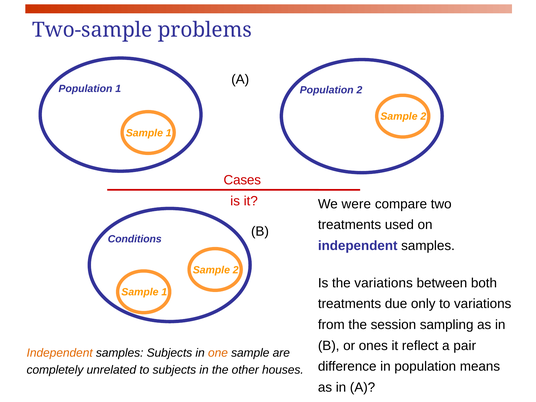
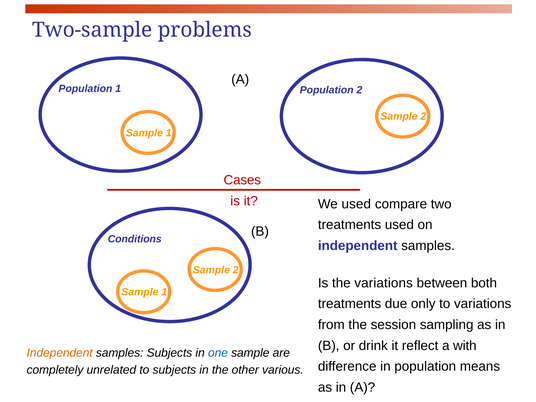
We were: were -> used (356, 204)
ones: ones -> drink (373, 346)
pair: pair -> with (465, 346)
one colour: orange -> blue (218, 353)
houses: houses -> various (283, 370)
